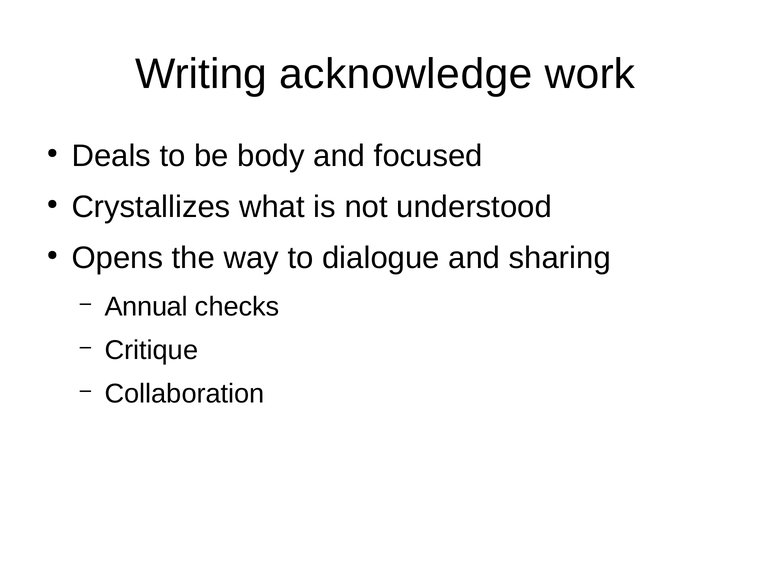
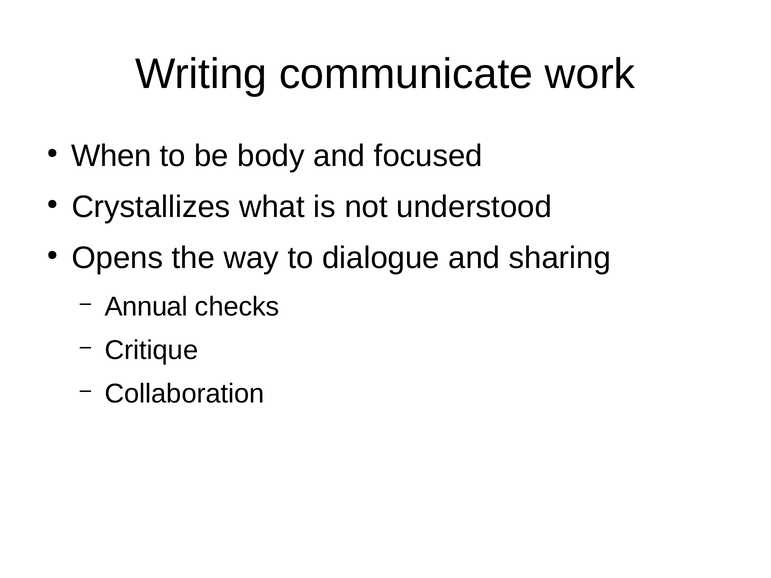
acknowledge: acknowledge -> communicate (406, 74)
Deals: Deals -> When (111, 156)
